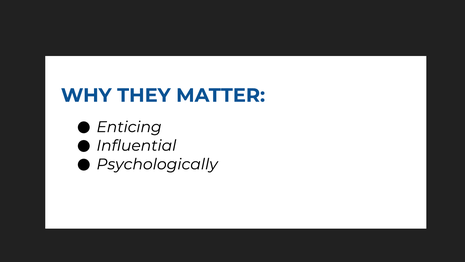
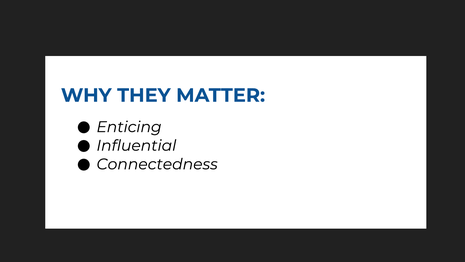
Psychologically: Psychologically -> Connectedness (157, 164)
